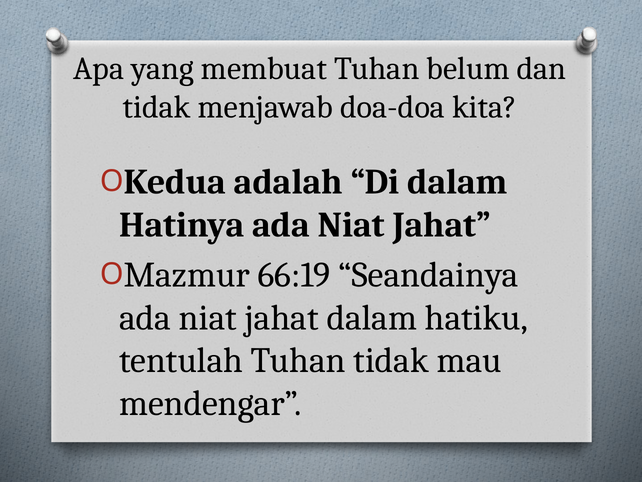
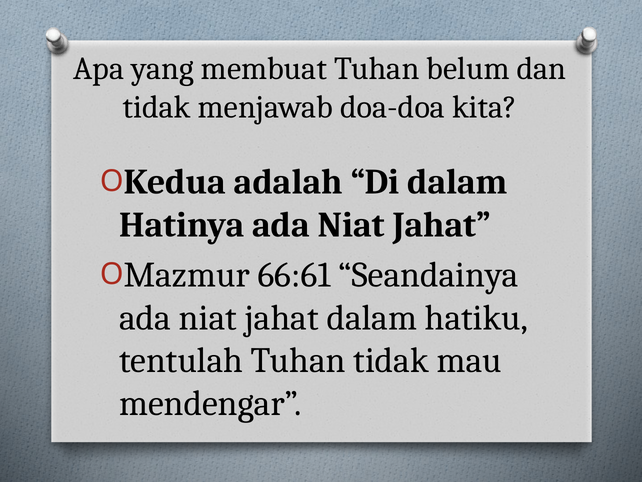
66:19: 66:19 -> 66:61 (294, 275)
